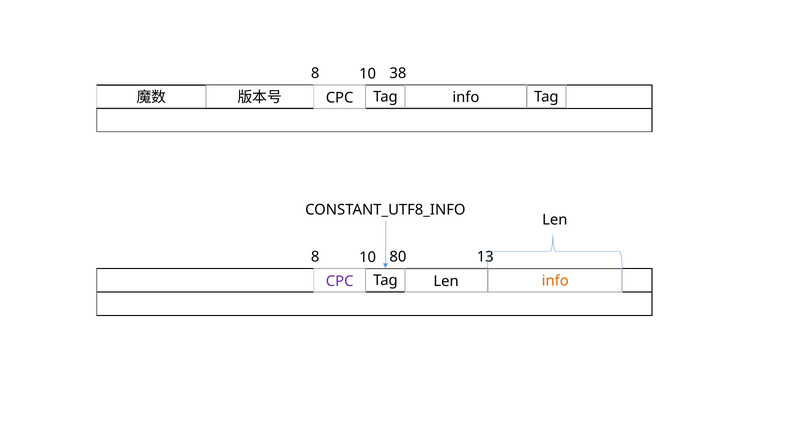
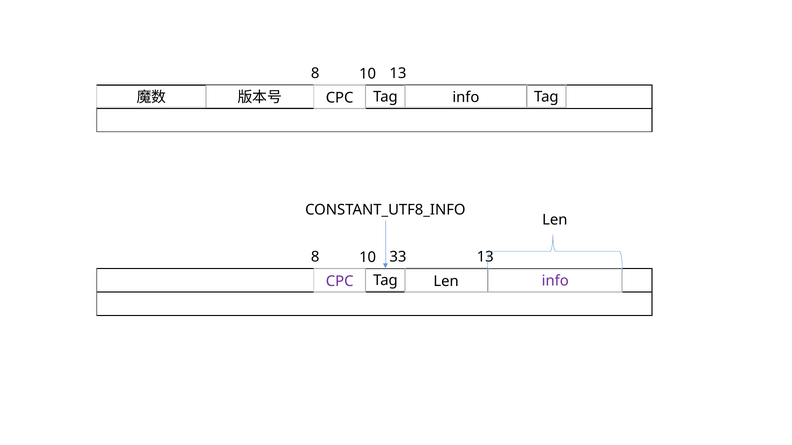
10 38: 38 -> 13 (398, 73)
80: 80 -> 33 (398, 257)
info colour: orange -> purple (555, 281)
